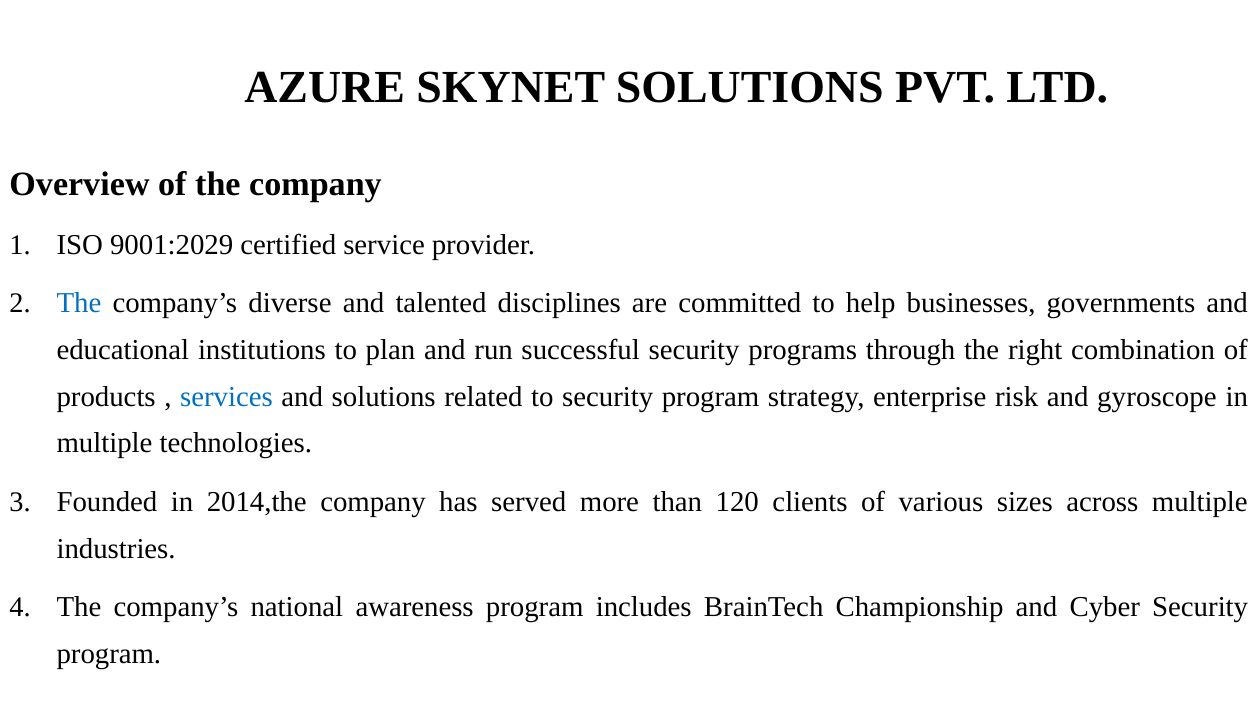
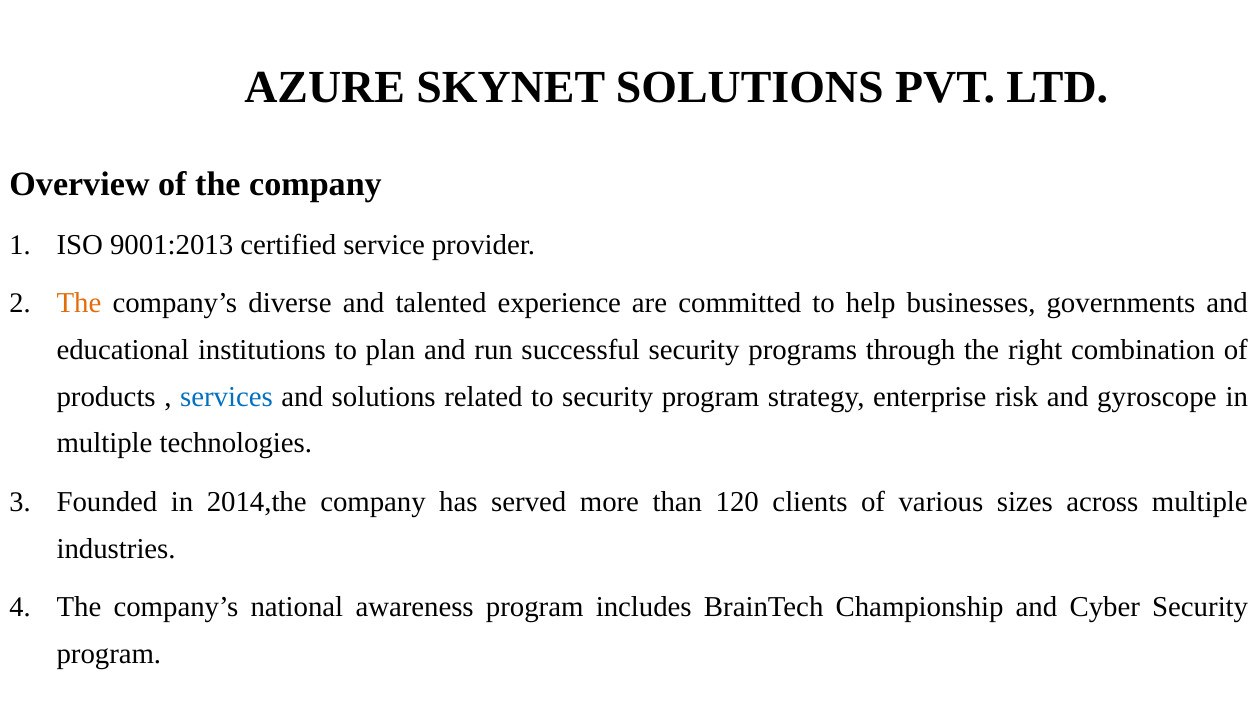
9001:2029: 9001:2029 -> 9001:2013 (172, 245)
The colour: blue -> orange (79, 303)
disciplines: disciplines -> experience (559, 303)
